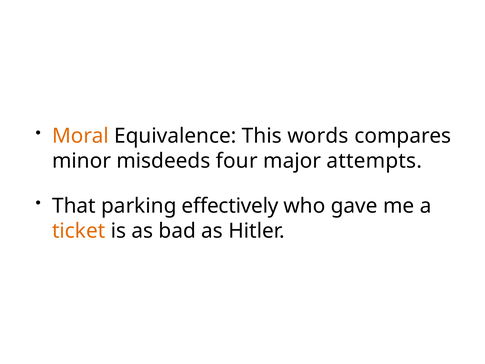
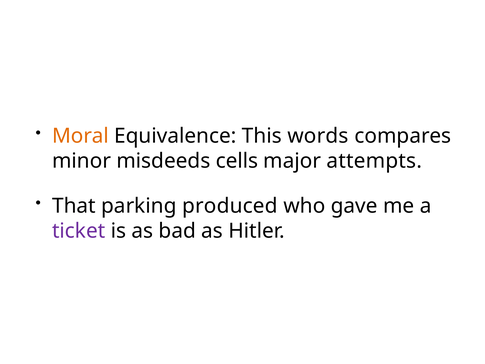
four: four -> cells (237, 161)
effectively: effectively -> produced (230, 206)
ticket colour: orange -> purple (79, 231)
